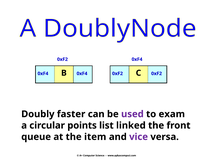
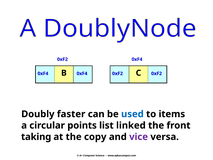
used colour: purple -> blue (132, 114)
exam: exam -> items (172, 114)
queue: queue -> taking (36, 137)
item: item -> copy (95, 137)
